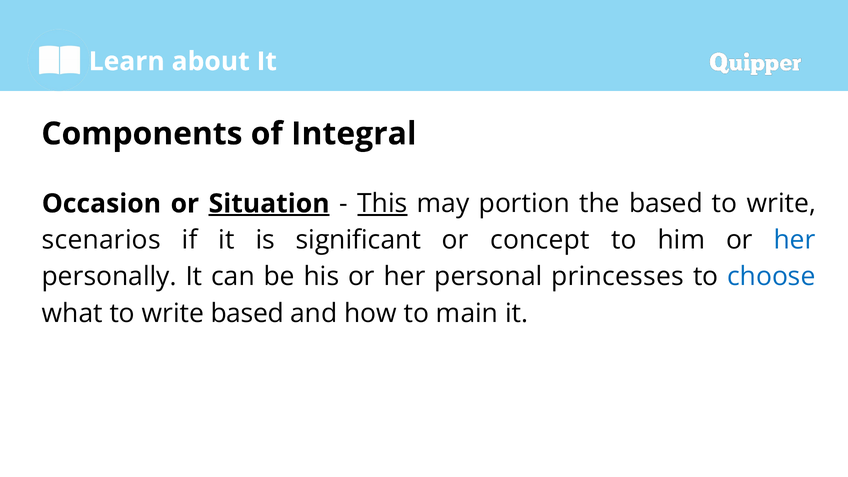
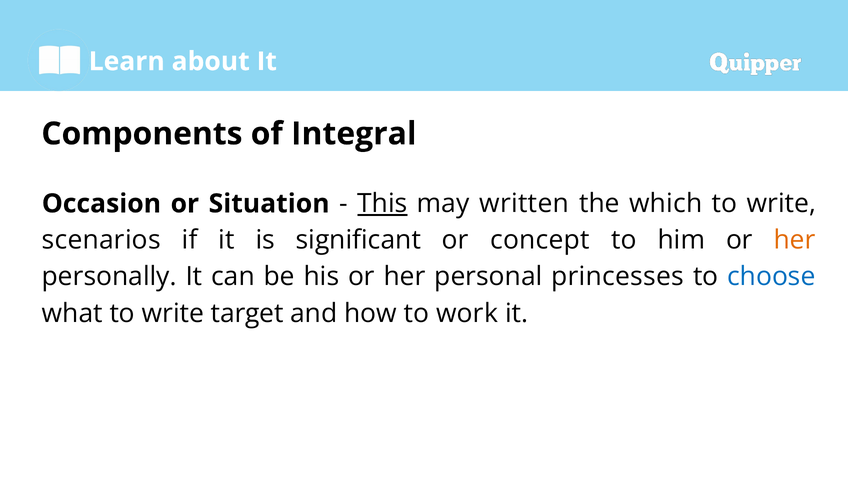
Situation underline: present -> none (269, 204)
portion: portion -> written (524, 204)
the based: based -> which (666, 204)
her colour: blue -> orange (795, 240)
write based: based -> target (247, 313)
main: main -> work (467, 313)
